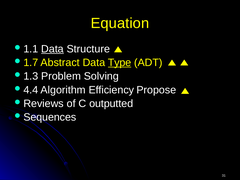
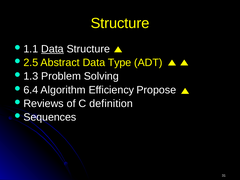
Equation: Equation -> Structure (120, 23)
1.7: 1.7 -> 2.5 (31, 63)
Type underline: present -> none (120, 63)
4.4: 4.4 -> 6.4 (31, 90)
outputted: outputted -> definition (111, 104)
